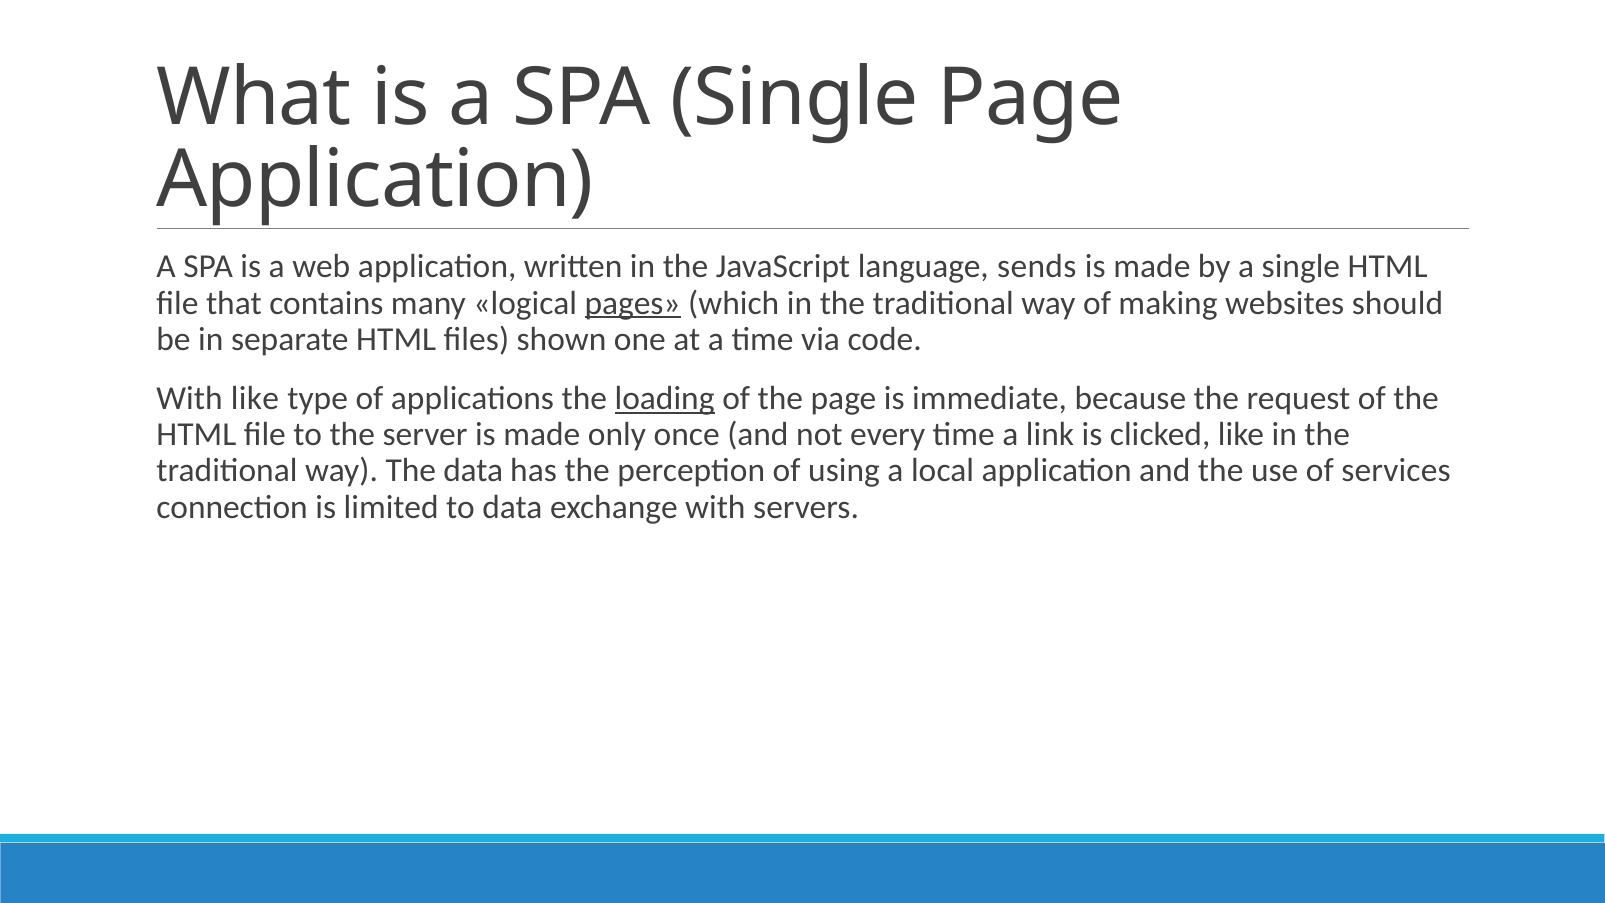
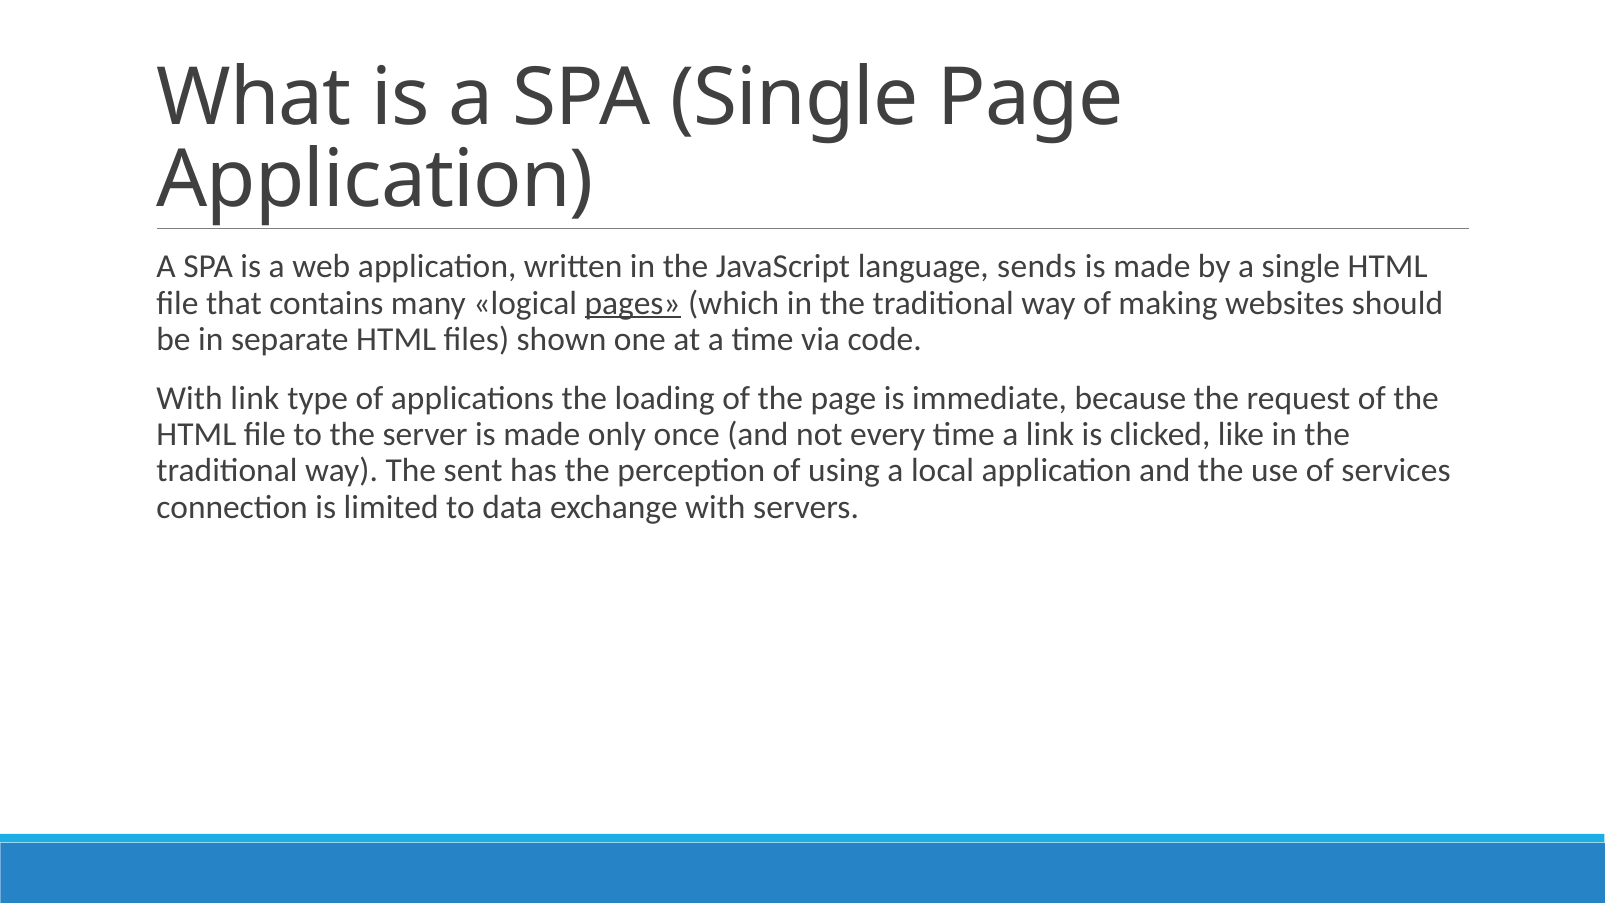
With like: like -> link (255, 399)
loading underline: present -> none (665, 399)
The data: data -> sent (473, 471)
